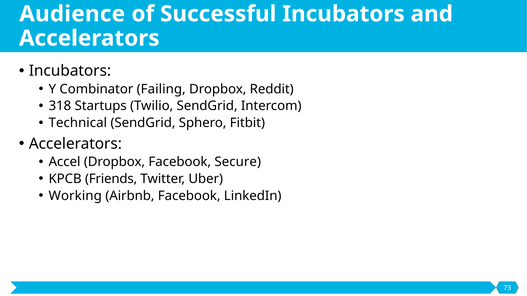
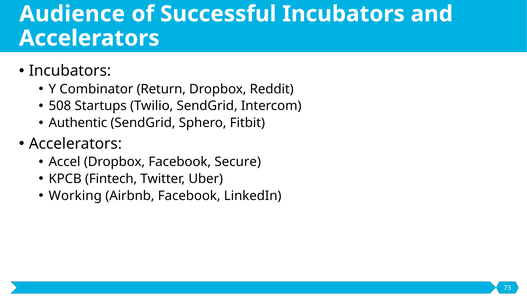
Failing: Failing -> Return (161, 89)
318: 318 -> 508 (60, 106)
Technical: Technical -> Authentic (78, 123)
Friends: Friends -> Fintech (111, 179)
